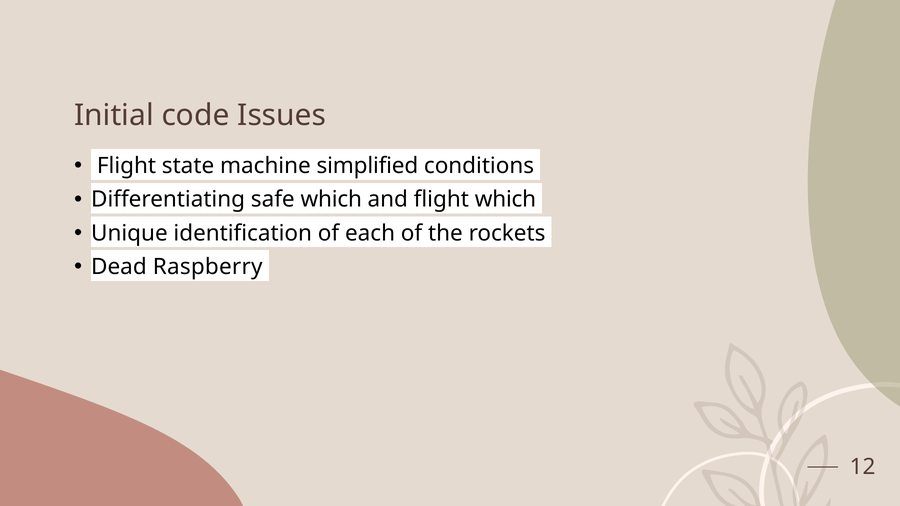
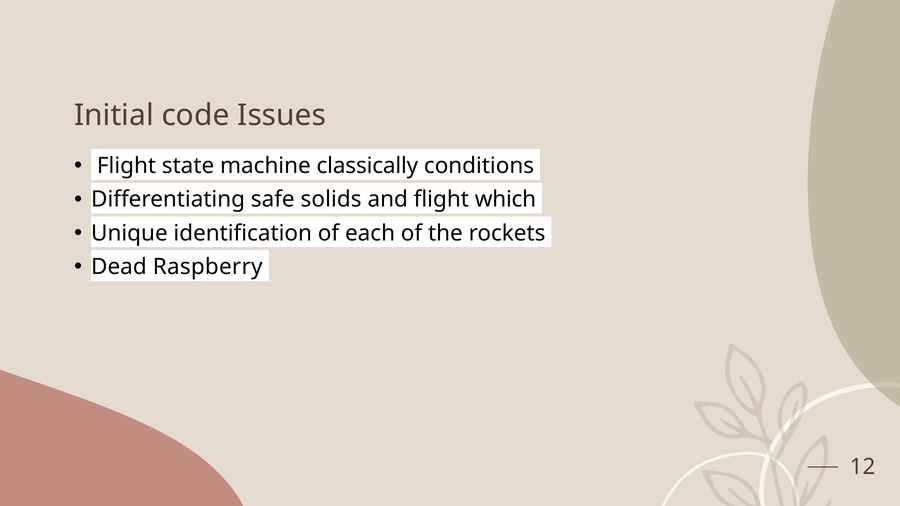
simplified: simplified -> classically (367, 166)
safe which: which -> solids (331, 200)
